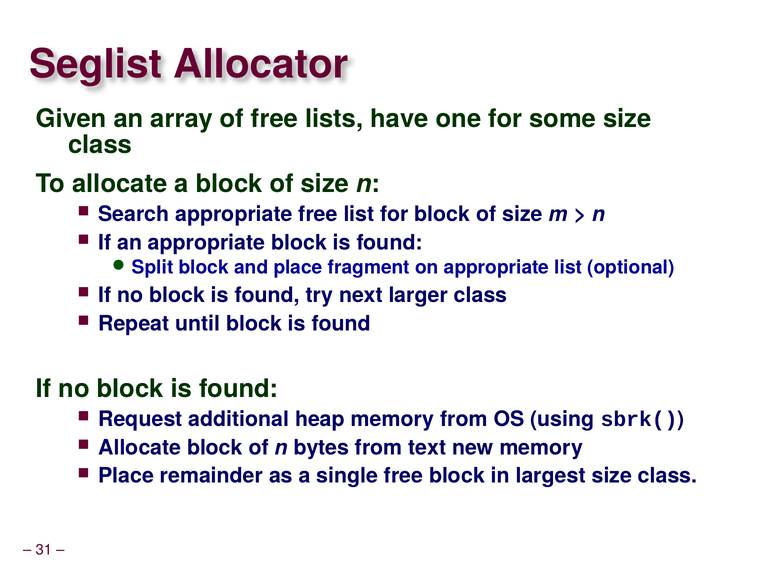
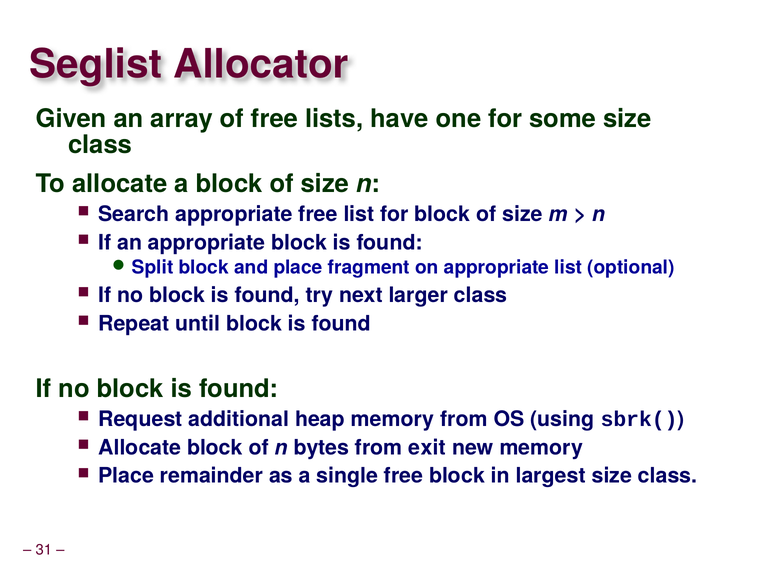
text: text -> exit (427, 447)
